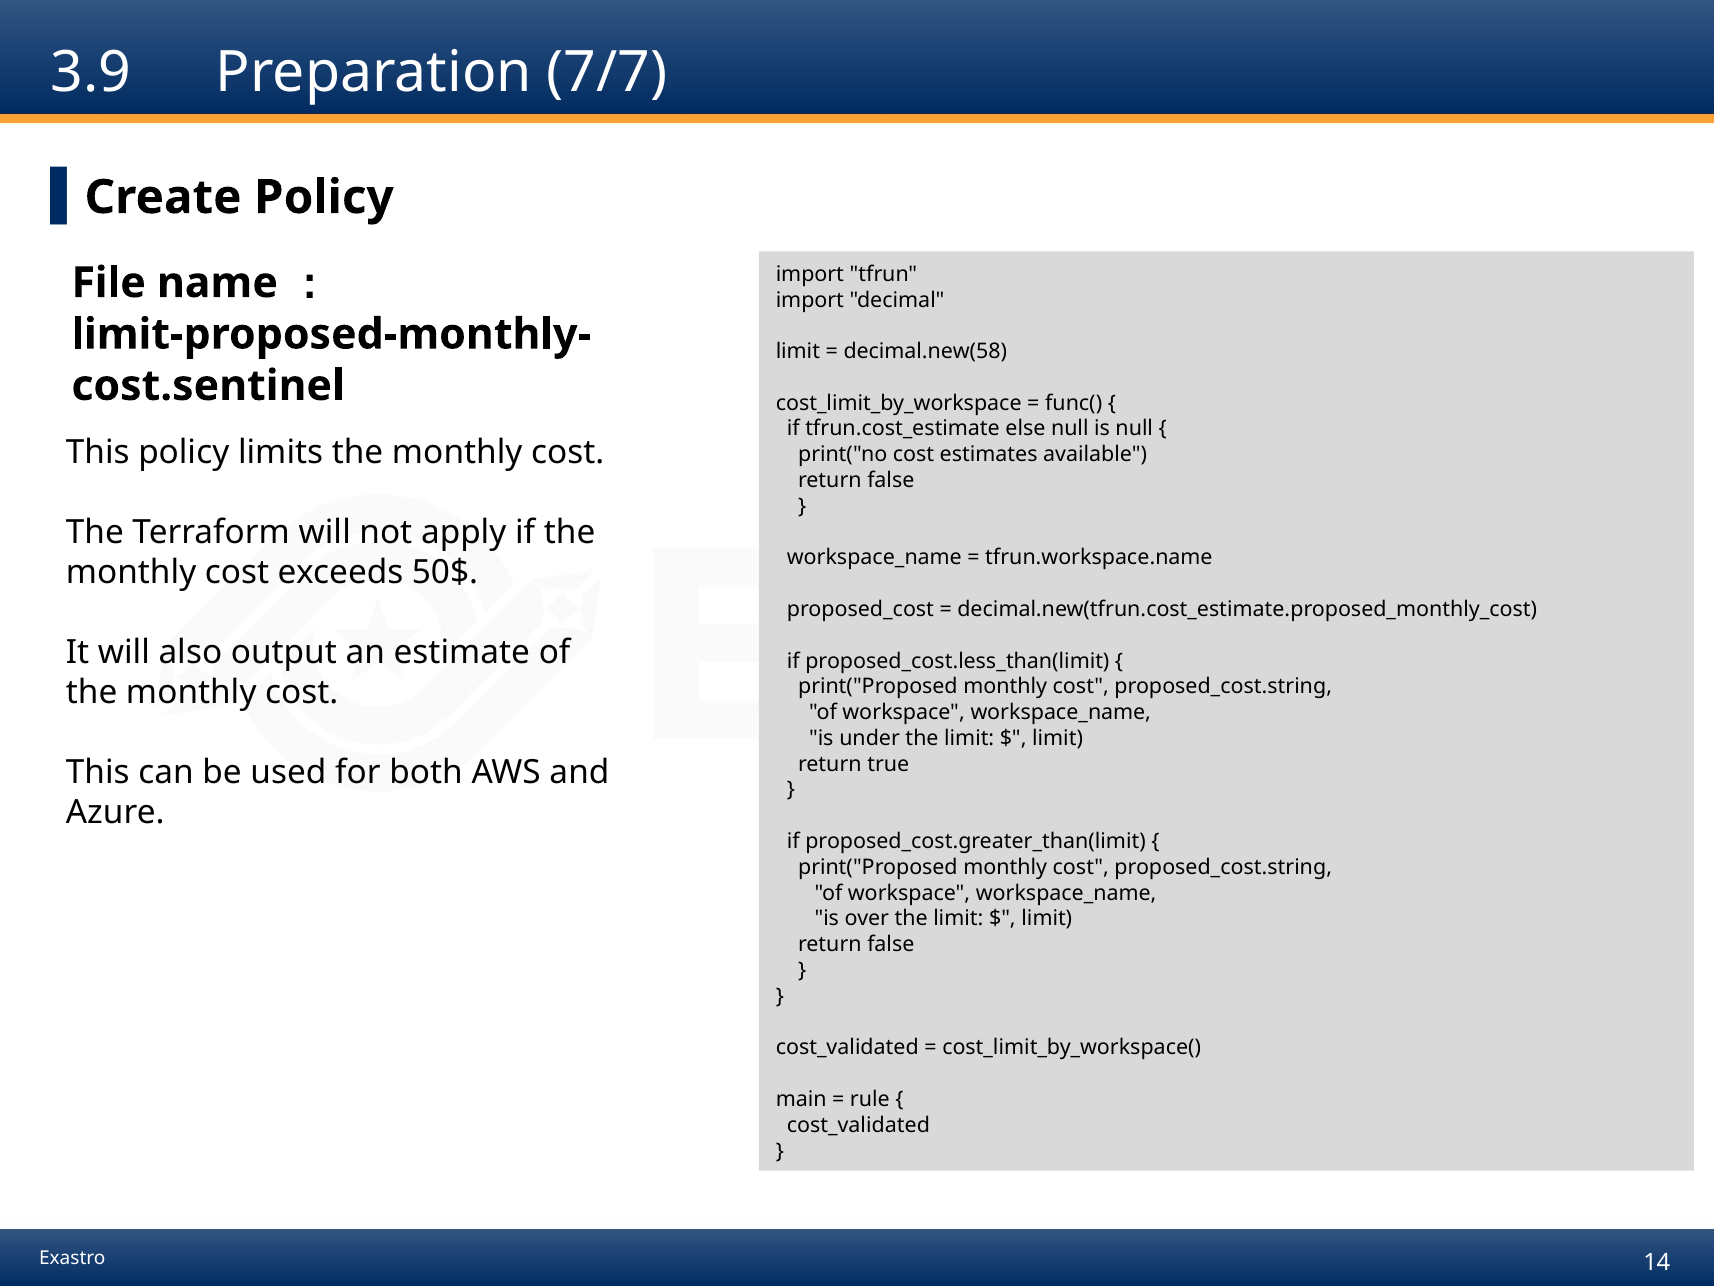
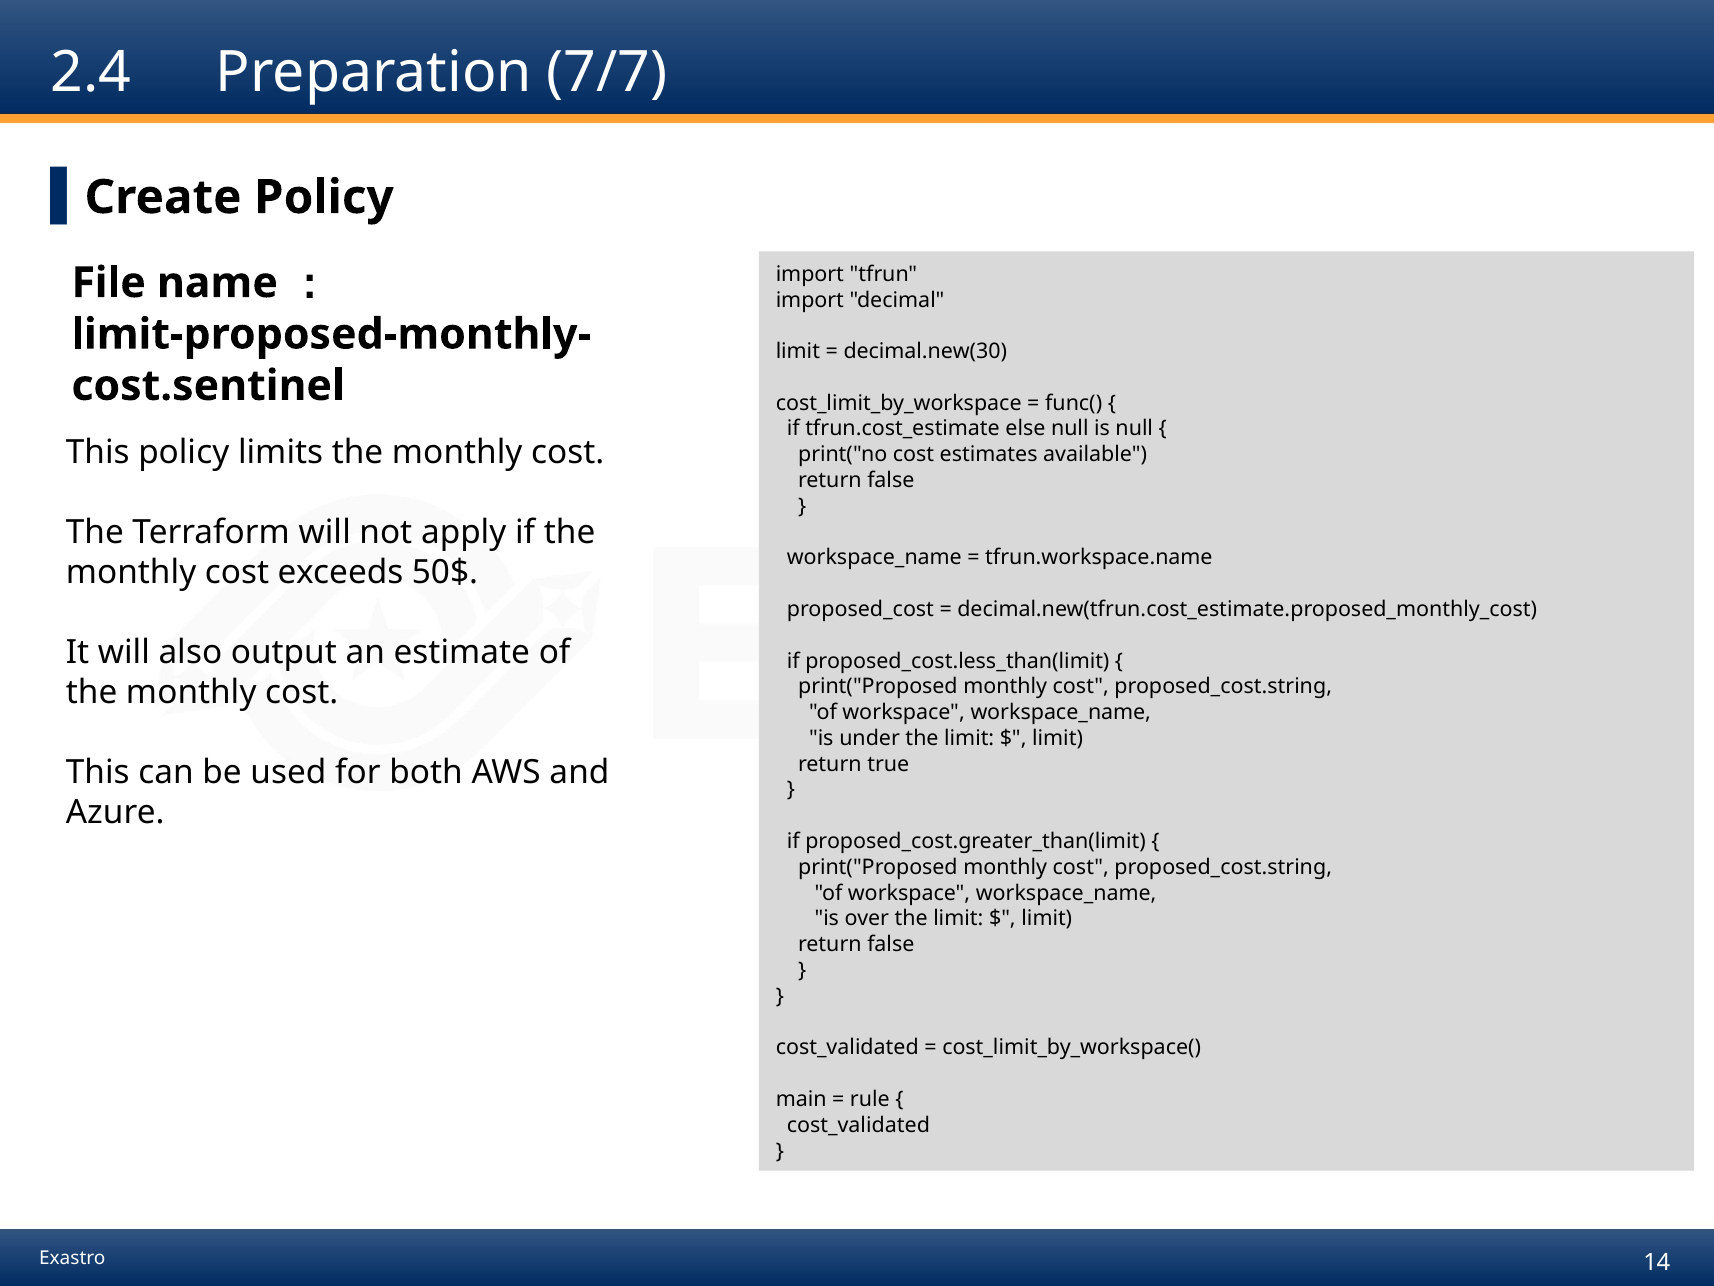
3.9: 3.9 -> 2.4 (91, 73)
decimal.new(58: decimal.new(58 -> decimal.new(30 (925, 351)
